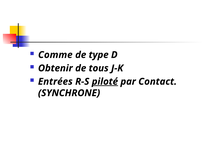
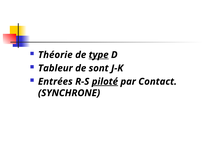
Comme: Comme -> Théorie (55, 55)
type underline: none -> present (99, 55)
Obtenir: Obtenir -> Tableur (55, 68)
tous: tous -> sont (99, 68)
